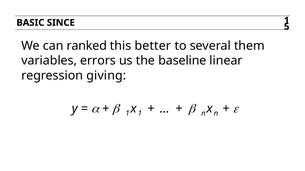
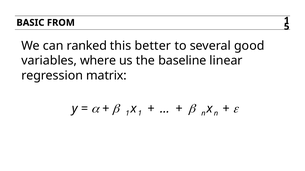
SINCE: SINCE -> FROM (61, 23)
them: them -> good (249, 46)
errors: errors -> where (98, 61)
giving: giving -> matrix (106, 76)
